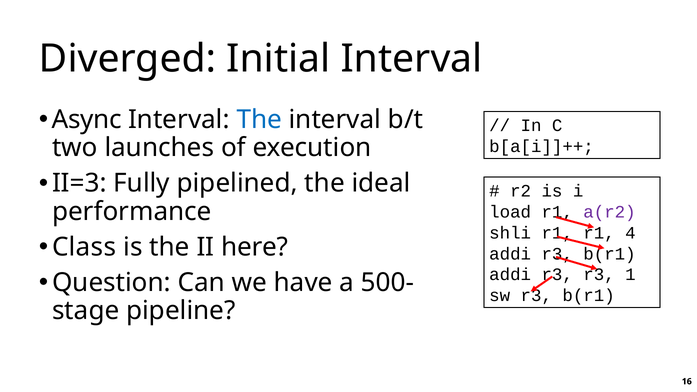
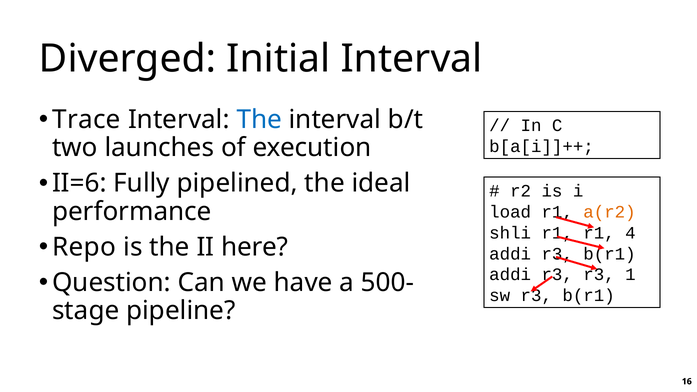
Async: Async -> Trace (87, 120)
II=3: II=3 -> II=6 (79, 183)
a(r2 colour: purple -> orange (610, 212)
Class: Class -> Repo (84, 247)
